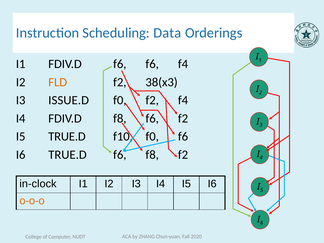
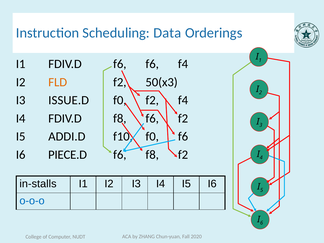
38(x3: 38(x3 -> 50(x3 (162, 82)
I5 TRUE.D: TRUE.D -> ADDI.D (67, 137)
I6 TRUE.D: TRUE.D -> PIECE.D (68, 155)
in-clock: in-clock -> in-stalls (38, 184)
o-o-o colour: orange -> blue (32, 201)
